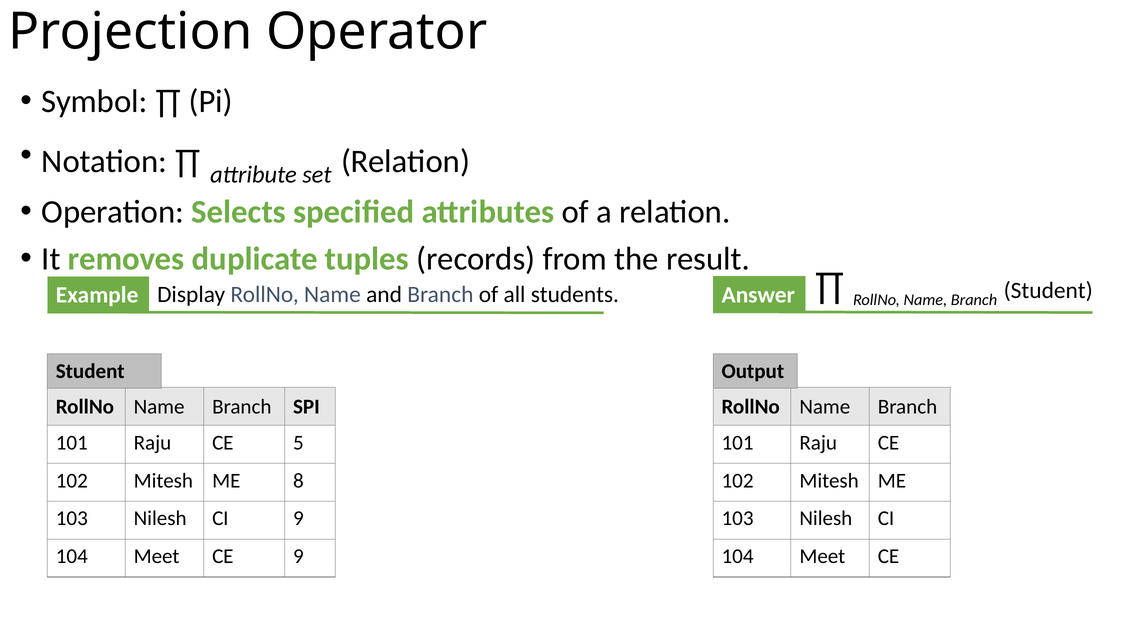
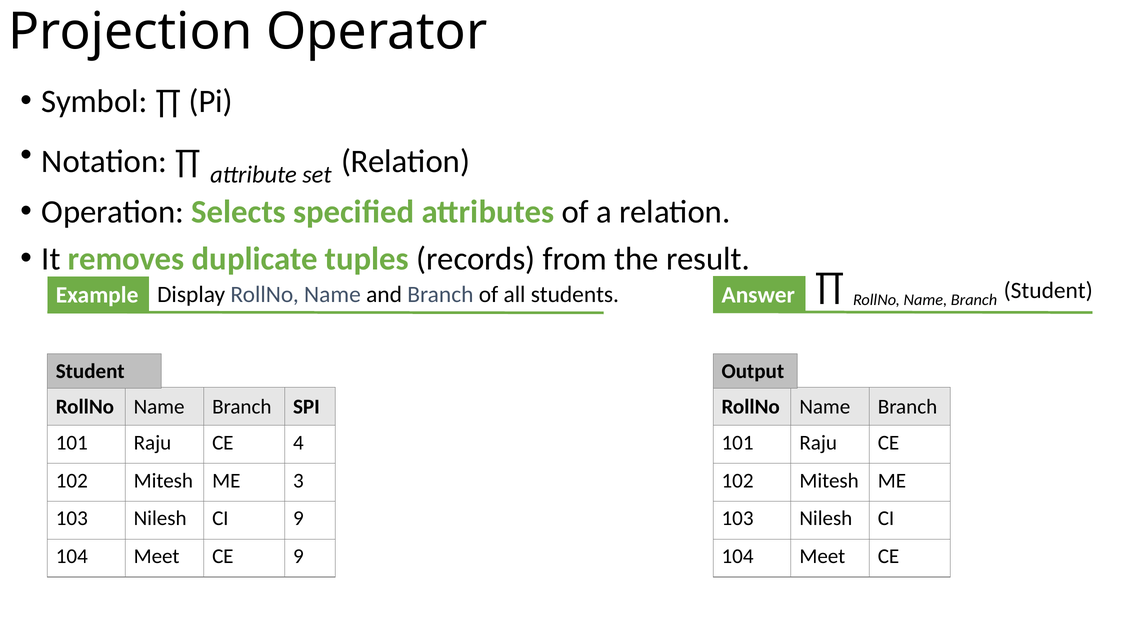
5: 5 -> 4 (298, 443)
8: 8 -> 3 (298, 481)
